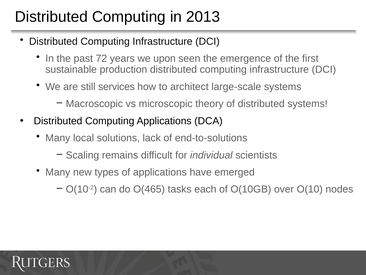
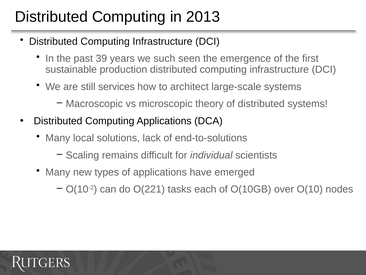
72: 72 -> 39 (101, 59)
upon: upon -> such (164, 59)
O(465: O(465 -> O(221 (149, 189)
